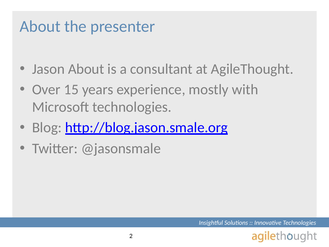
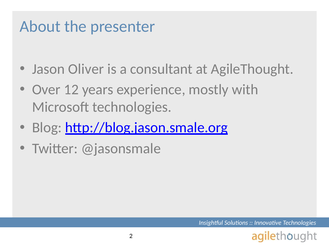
Jason About: About -> Oliver (86, 69)
15: 15 -> 12 (71, 89)
